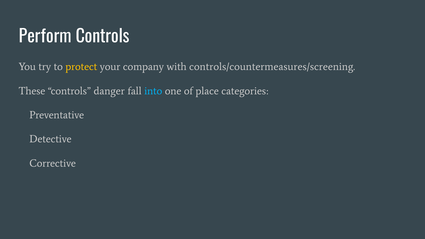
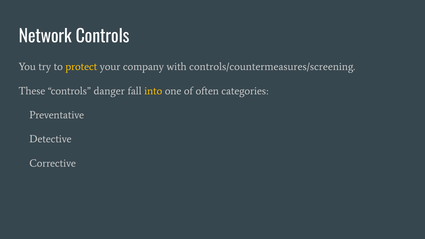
Perform: Perform -> Network (45, 37)
into colour: light blue -> yellow (153, 91)
place: place -> often (207, 91)
